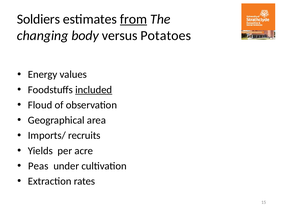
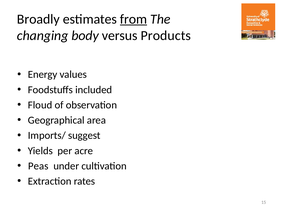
Soldiers: Soldiers -> Broadly (38, 19)
Potatoes: Potatoes -> Products (166, 36)
included underline: present -> none (94, 90)
recruits: recruits -> suggest (84, 136)
